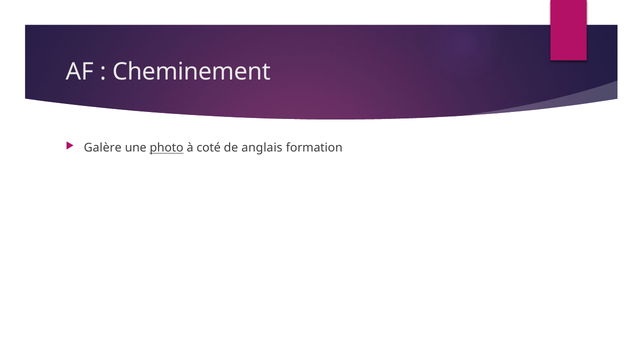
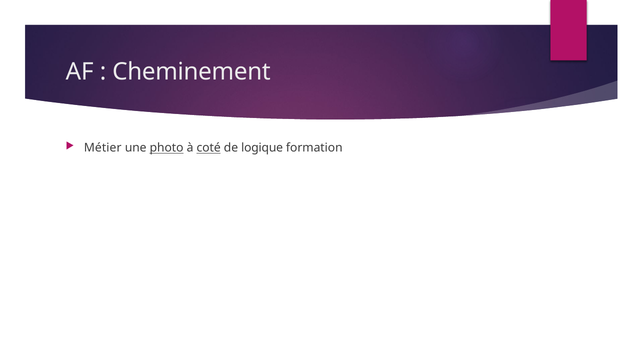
Galère: Galère -> Métier (103, 148)
coté underline: none -> present (209, 148)
anglais: anglais -> logique (262, 148)
